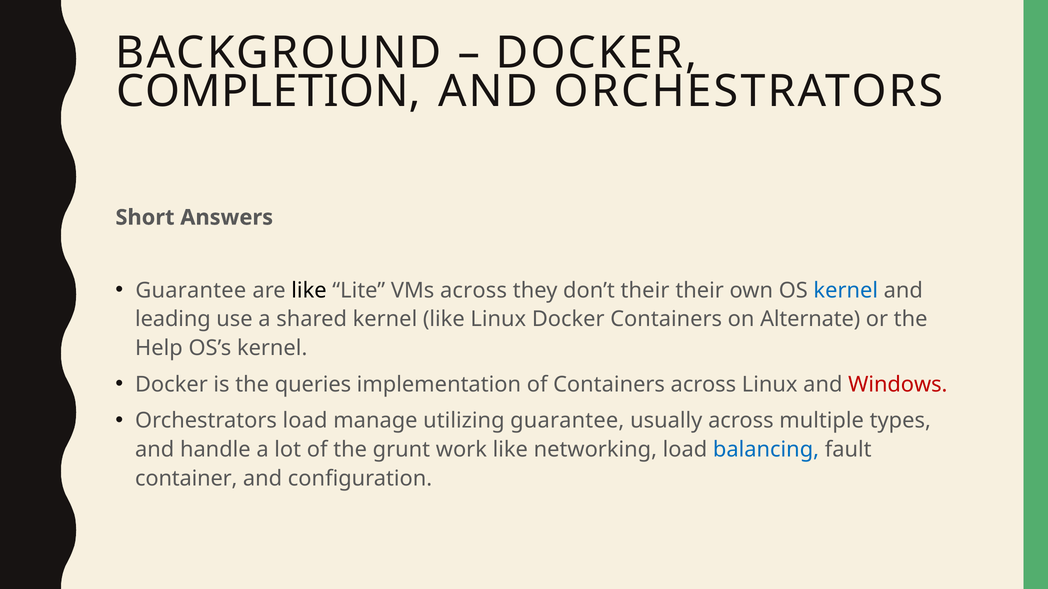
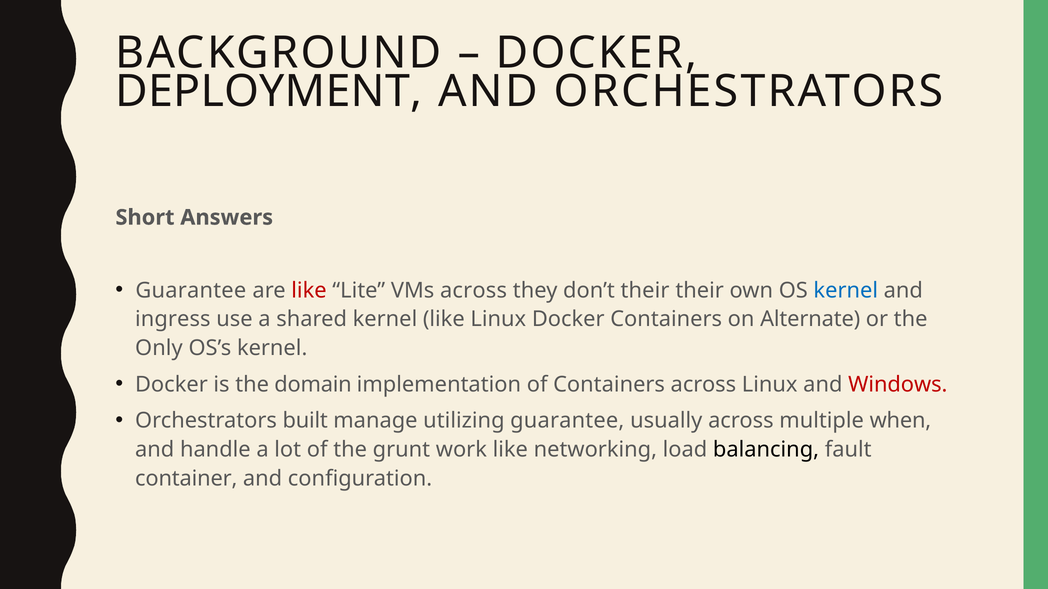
COMPLETION: COMPLETION -> DEPLOYMENT (269, 92)
like colour: black -> red (309, 291)
leading: leading -> ingress (173, 319)
Help: Help -> Only (159, 348)
queries: queries -> domain (313, 385)
Orchestrators load: load -> built (305, 421)
types: types -> when (900, 421)
balancing colour: blue -> black (766, 450)
